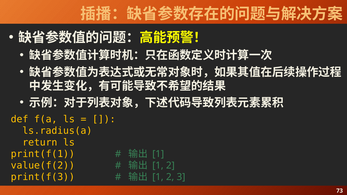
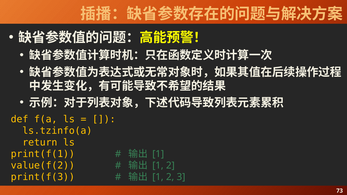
ls.radius(a: ls.radius(a -> ls.tzinfo(a (57, 131)
